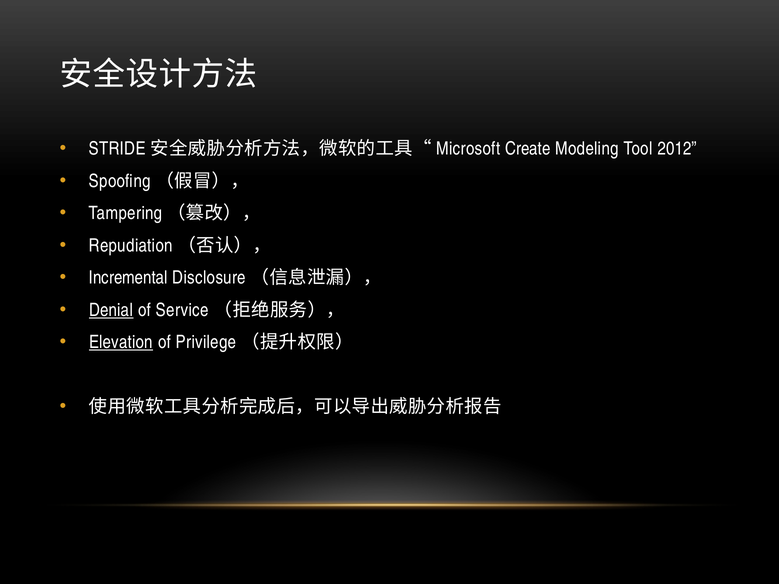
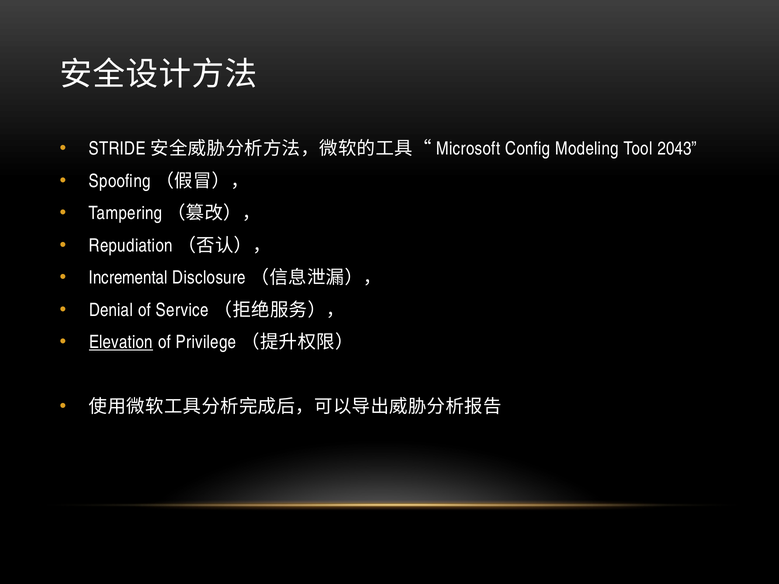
Create: Create -> Config (528, 149)
2012: 2012 -> 2043 (677, 149)
Denial underline: present -> none (111, 310)
